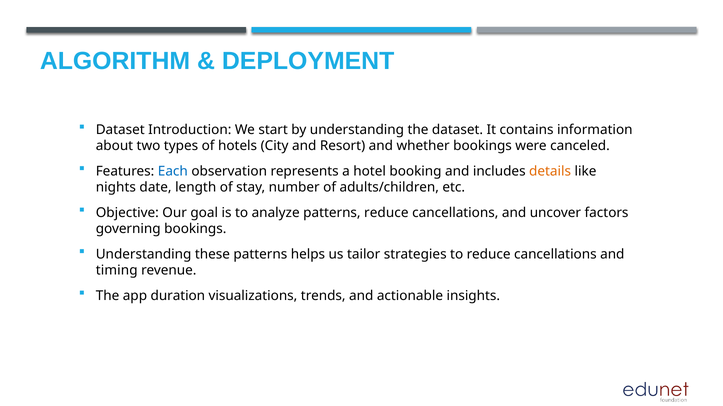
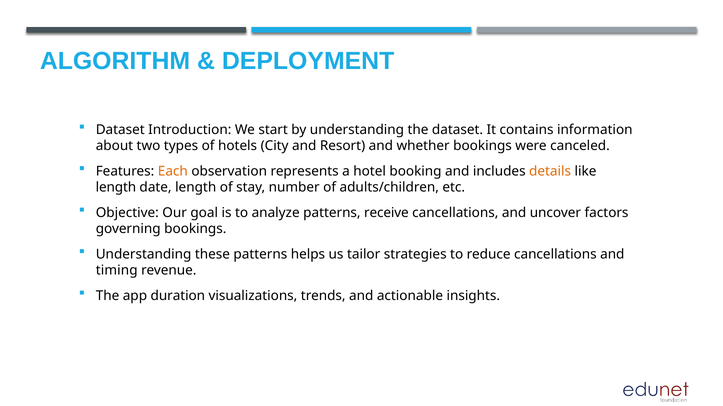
Each colour: blue -> orange (173, 171)
nights: nights -> length (116, 188)
patterns reduce: reduce -> receive (386, 213)
